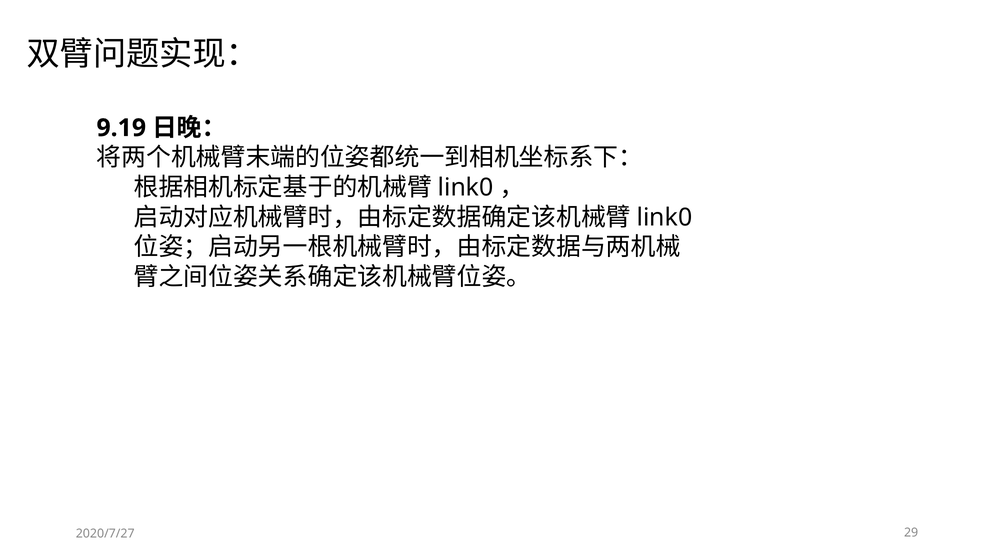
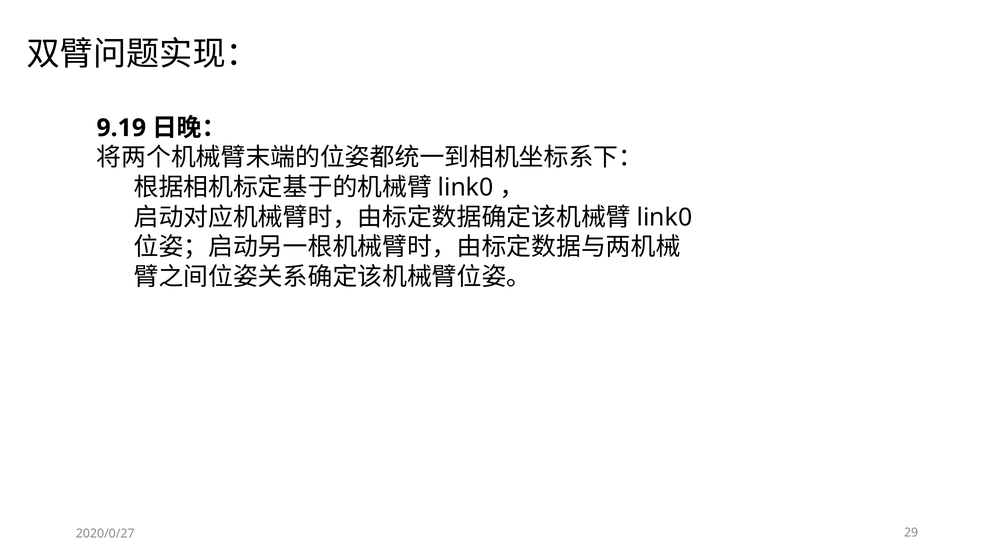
2020/7/27: 2020/7/27 -> 2020/0/27 (105, 534)
